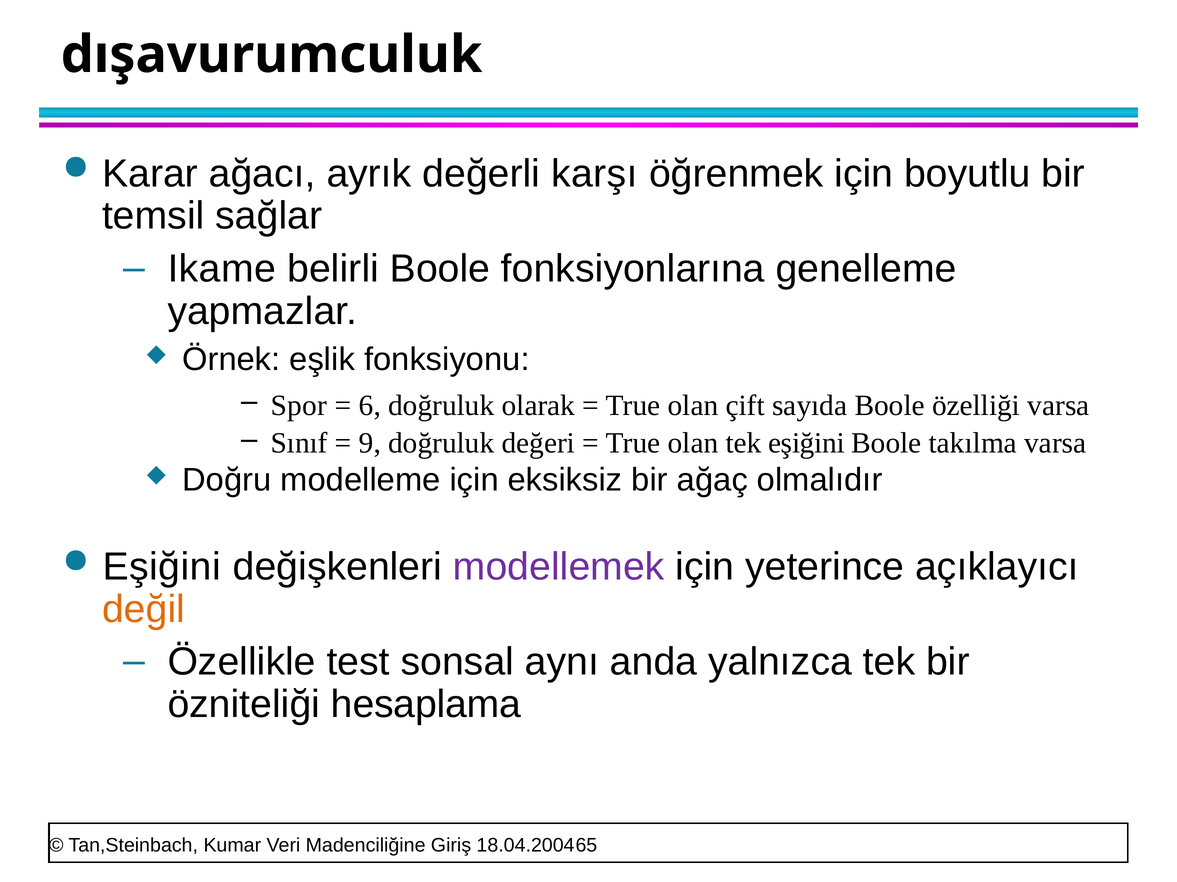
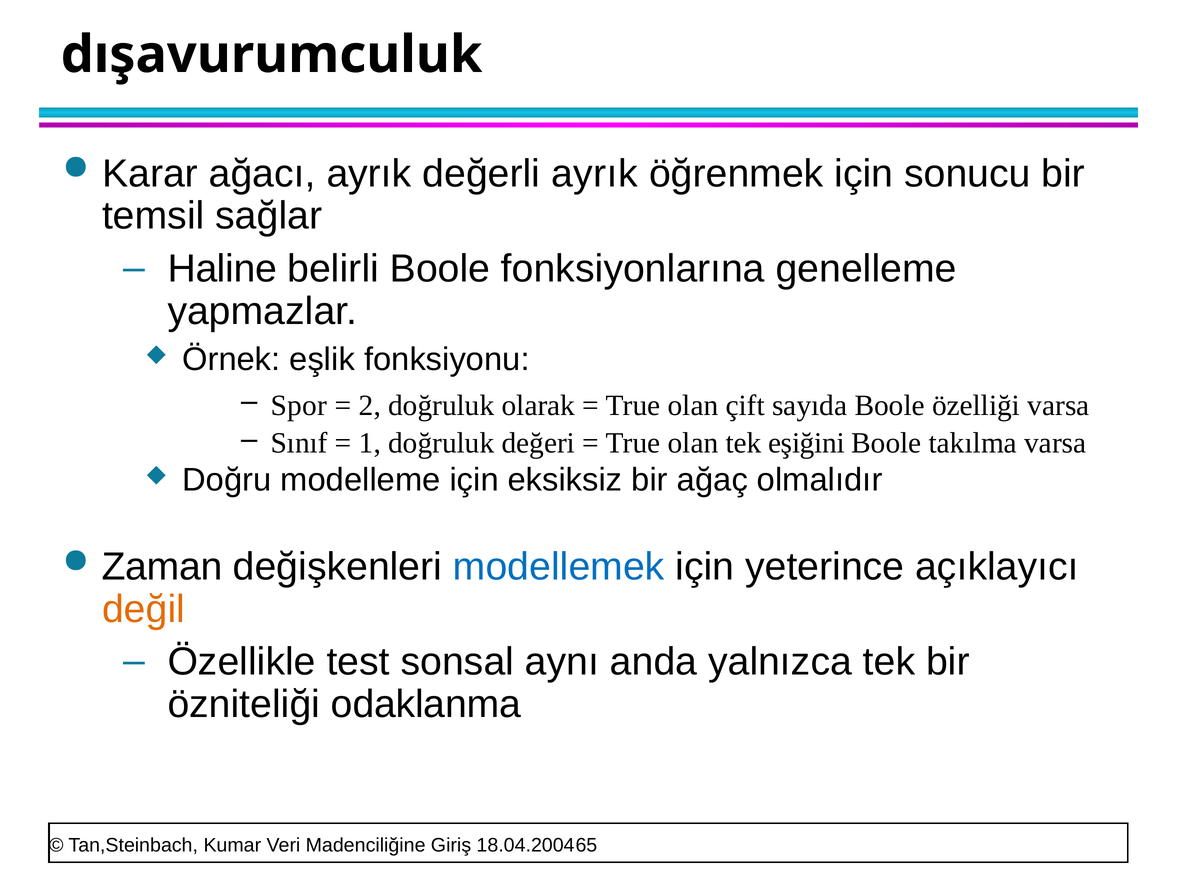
değerli karşı: karşı -> ayrık (594, 174)
boyutlu: boyutlu -> sonucu (967, 174)
Ikame: Ikame -> Haline (222, 269)
6: 6 -> 2 (370, 406)
9: 9 -> 1 (370, 444)
Eşiğini: Eşiğini -> Zaman (162, 567)
modellemek colour: purple -> blue (559, 567)
hesaplama: hesaplama -> odaklanma (426, 705)
